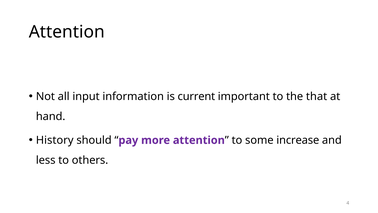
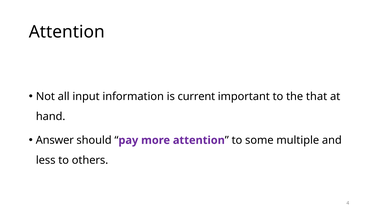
History: History -> Answer (55, 140)
increase: increase -> multiple (298, 140)
